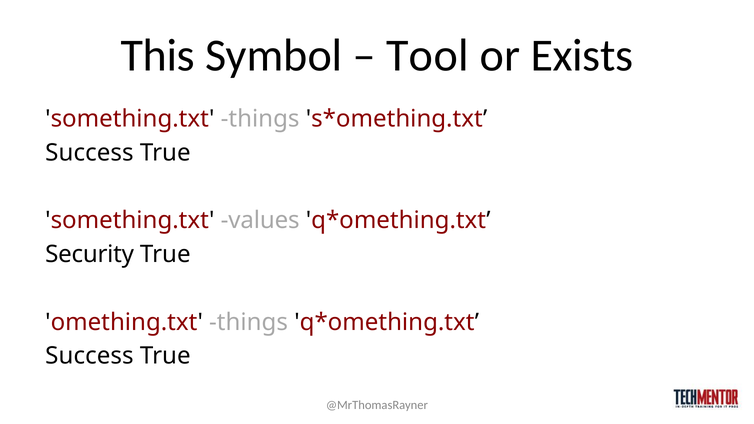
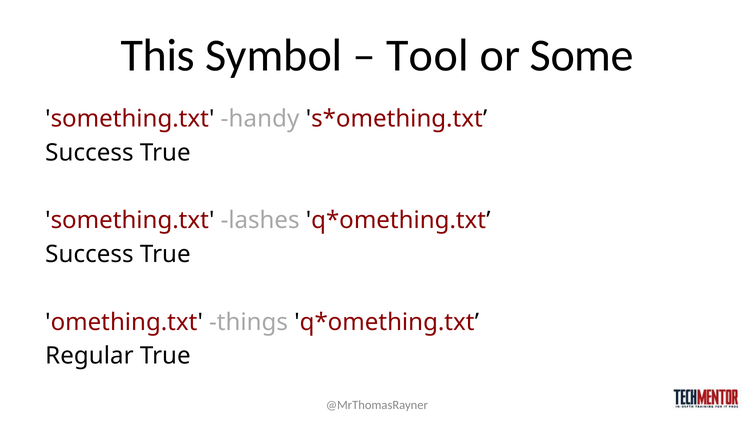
Exists: Exists -> Some (582, 56)
something.txt things: things -> handy (260, 119)
values: values -> lashes (260, 221)
Security: Security -> Success (89, 254)
Success: Success -> Regular (89, 356)
